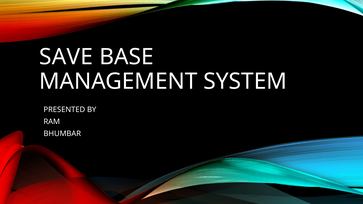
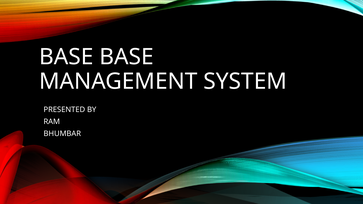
SAVE: SAVE -> BASE (66, 57)
